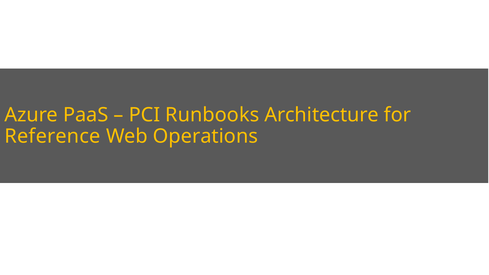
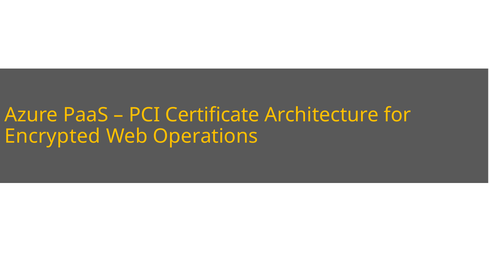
Runbooks: Runbooks -> Certificate (212, 115)
Reference: Reference -> Encrypted (53, 136)
